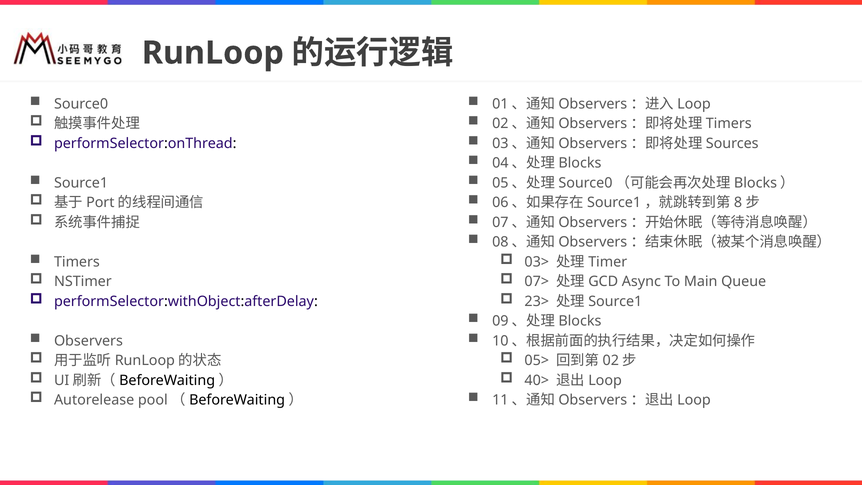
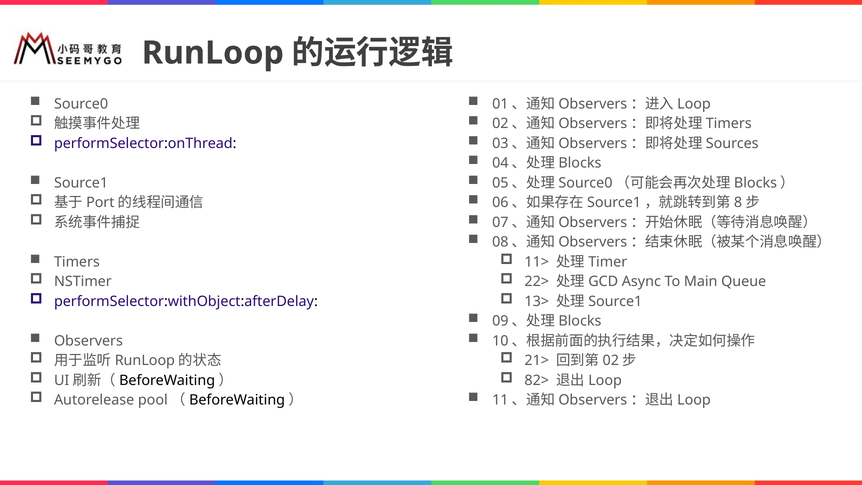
03>: 03> -> 11> (537, 262)
07>: 07> -> 22> (537, 282)
23>: 23> -> 13> (537, 301)
05>: 05> -> 21> (537, 361)
40>: 40> -> 82> (537, 380)
